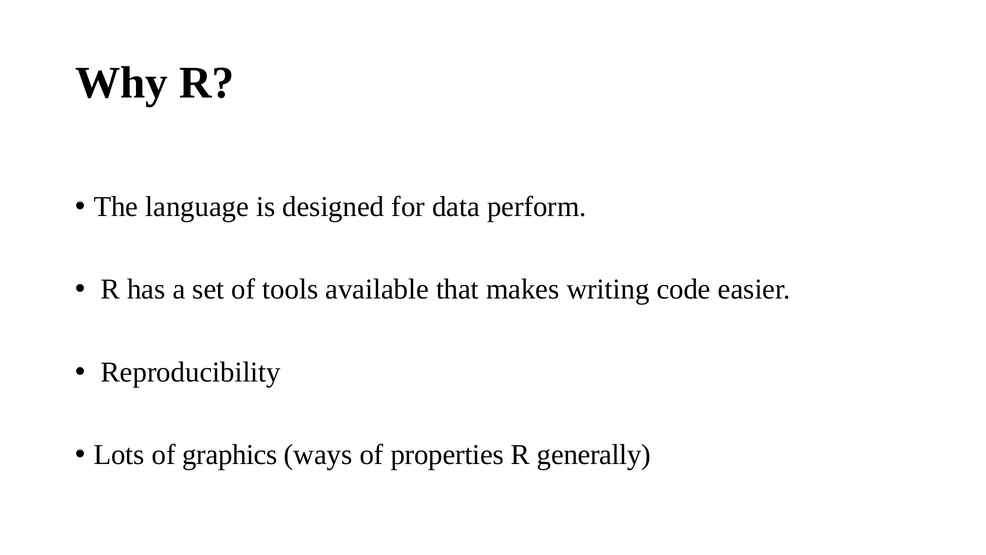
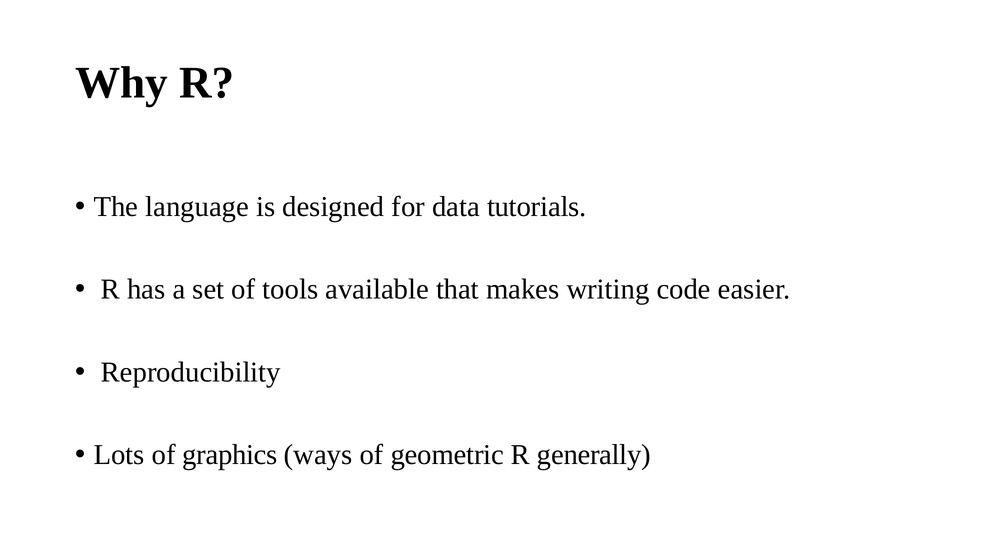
perform: perform -> tutorials (537, 207)
properties: properties -> geometric (447, 455)
